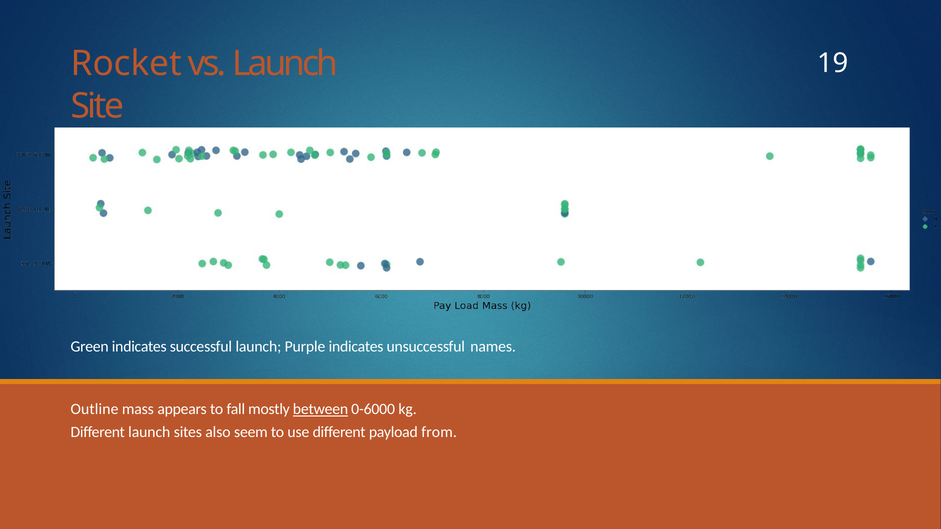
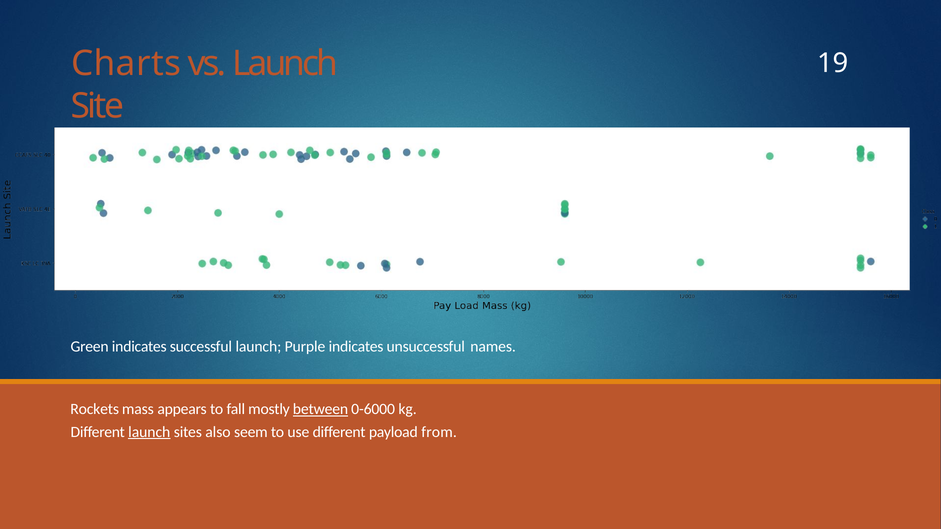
Rocket: Rocket -> Charts (126, 64)
Outline: Outline -> Rockets (95, 409)
launch underline: none -> present (149, 432)
